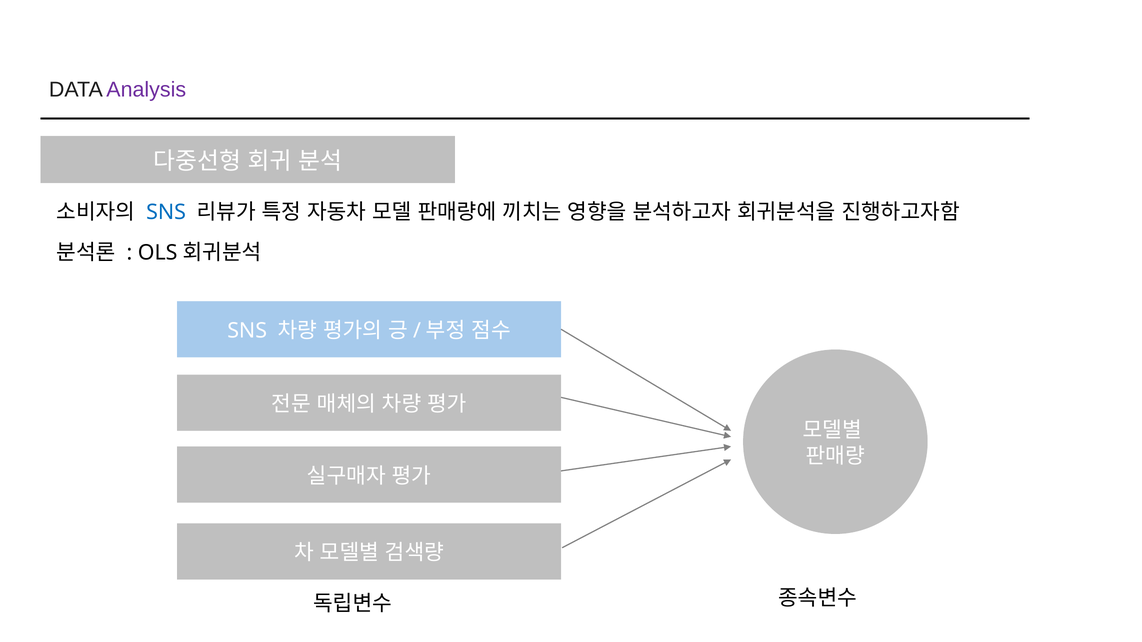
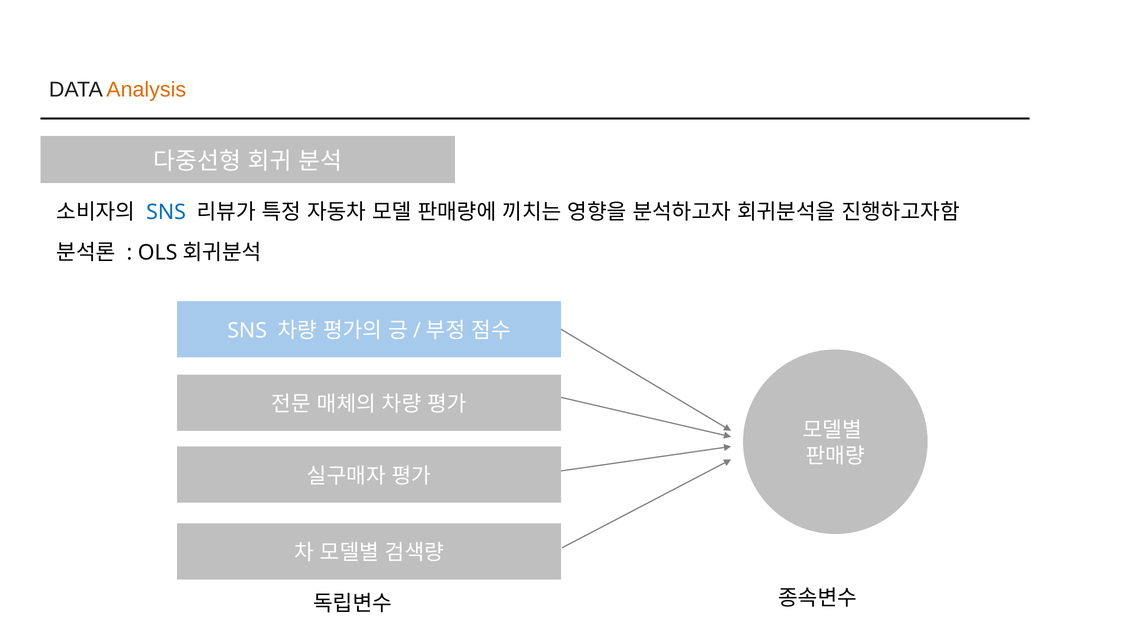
Analysis colour: purple -> orange (146, 90)
